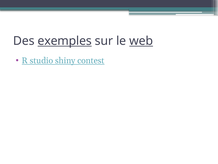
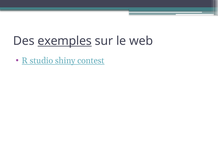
web underline: present -> none (141, 41)
